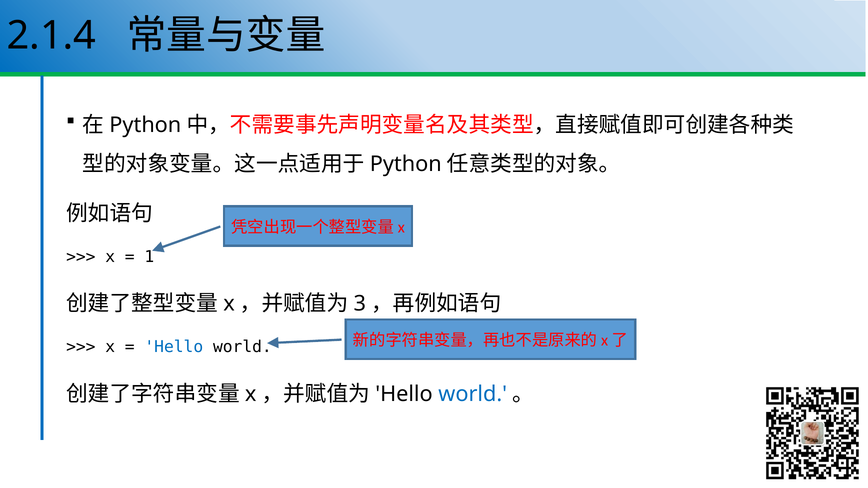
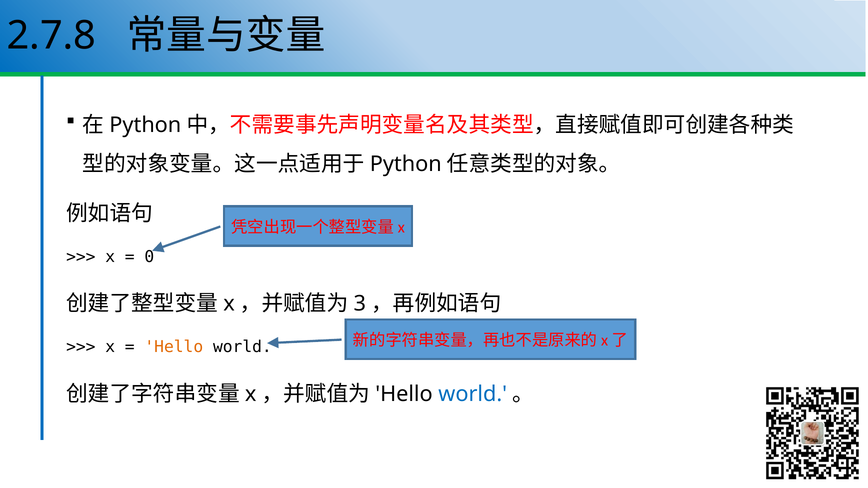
2.1.4: 2.1.4 -> 2.7.8 (51, 36)
1: 1 -> 0 (149, 257)
Hello colour: blue -> orange (174, 347)
